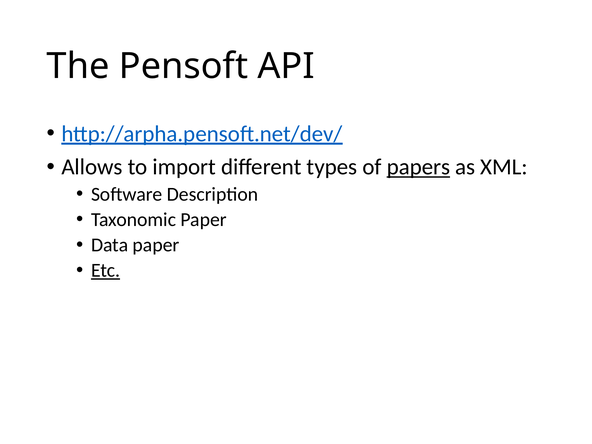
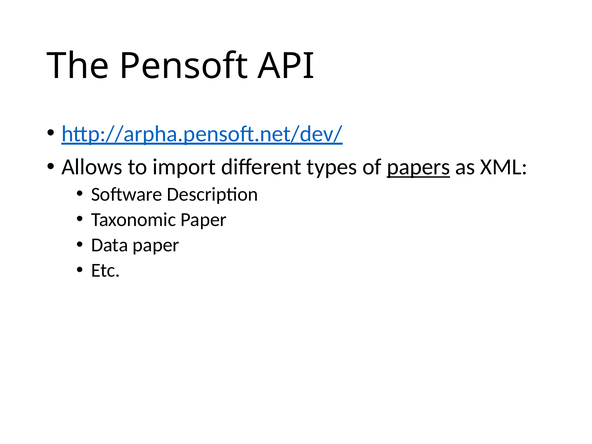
Etc underline: present -> none (106, 270)
